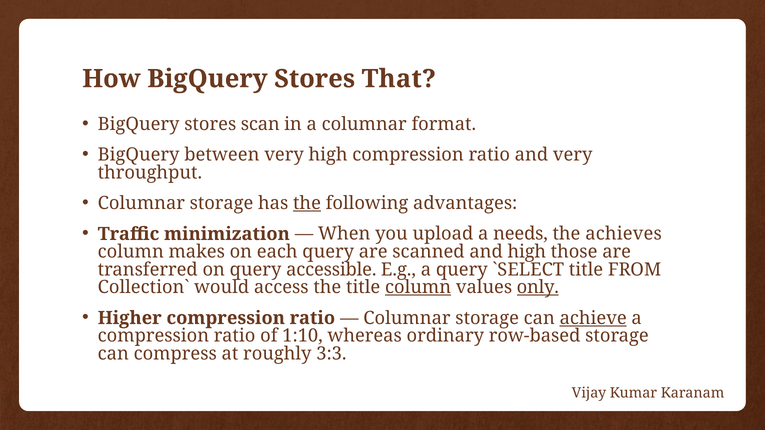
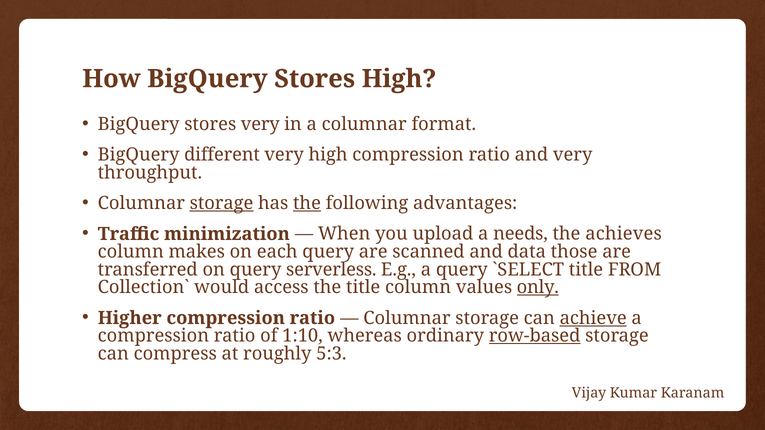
Stores That: That -> High (399, 79)
stores scan: scan -> very (260, 124)
between: between -> different (222, 155)
storage underline: none -> present (222, 203)
and high: high -> data (527, 252)
accessible: accessible -> serverless (331, 270)
column underline: present -> none (418, 288)
row-based underline: none -> present (535, 336)
3:3: 3:3 -> 5:3 (331, 354)
